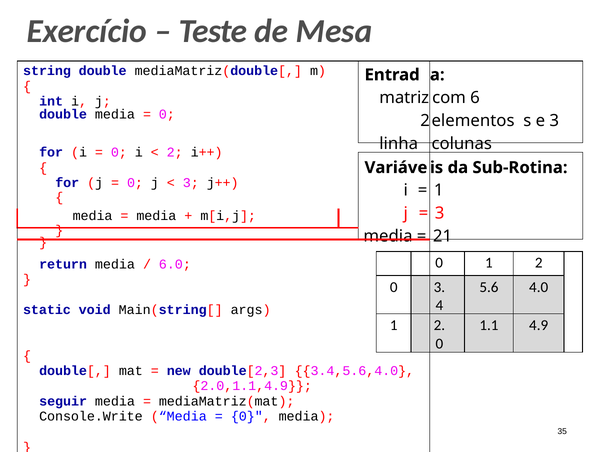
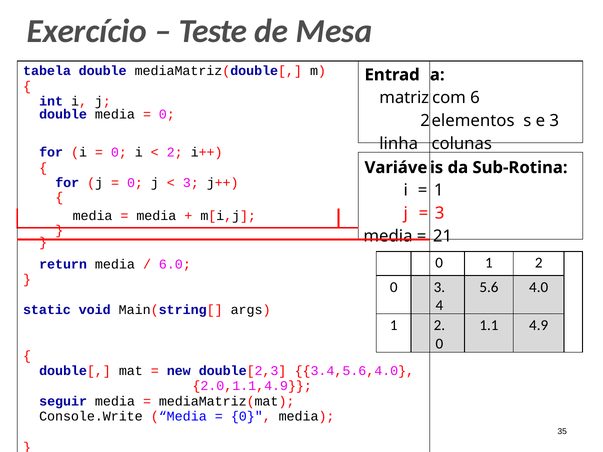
string: string -> tabela (47, 71)
